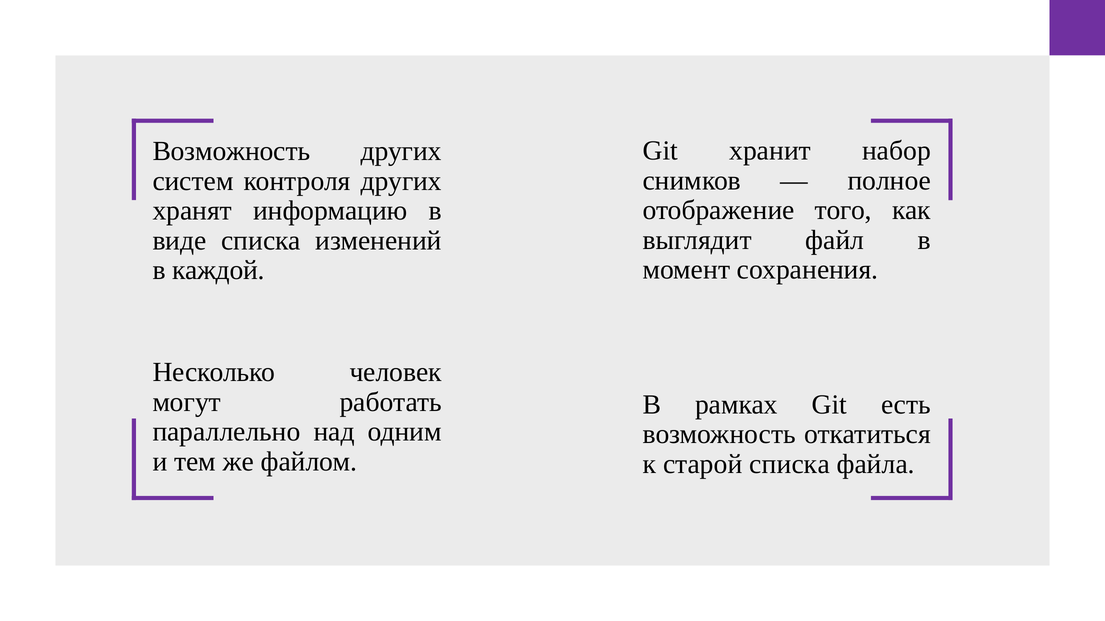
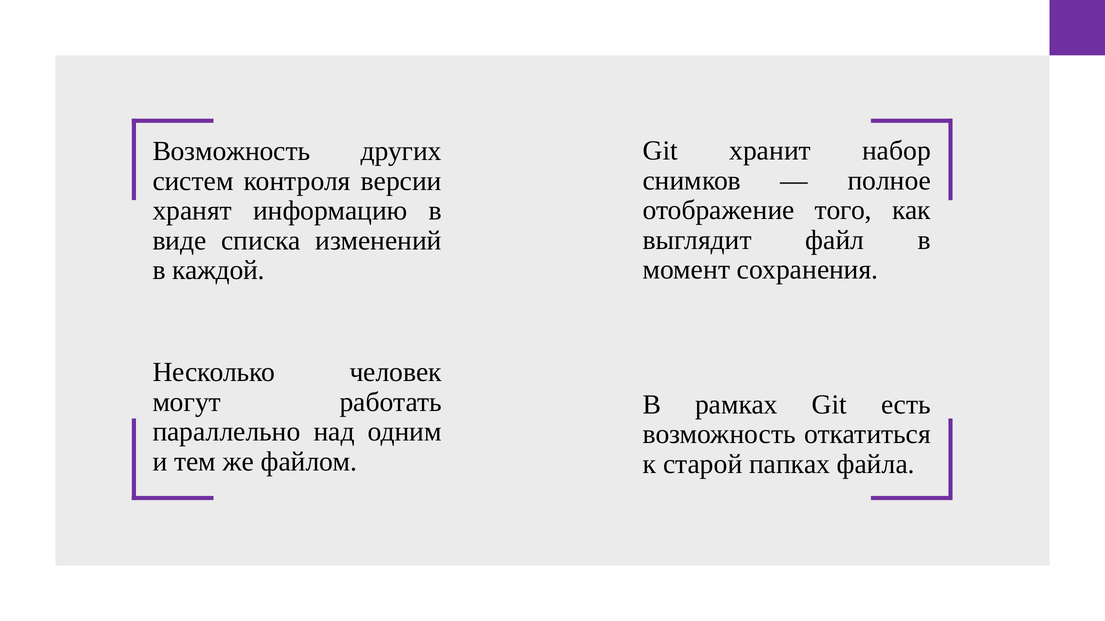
контроля других: других -> версии (401, 181)
старой списка: списка -> папках (790, 464)
